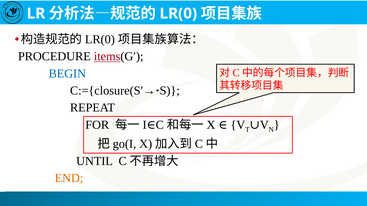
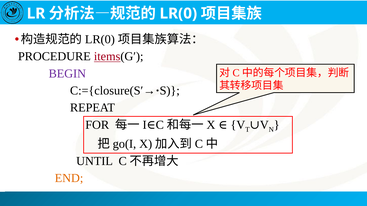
BEGIN colour: blue -> purple (67, 74)
